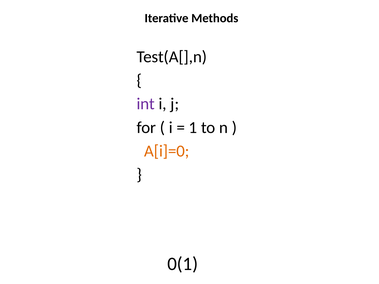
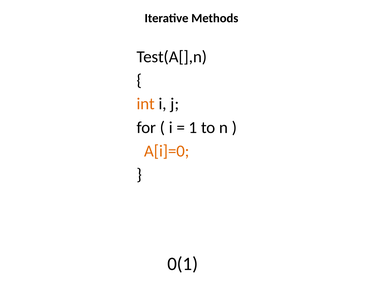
int colour: purple -> orange (146, 104)
